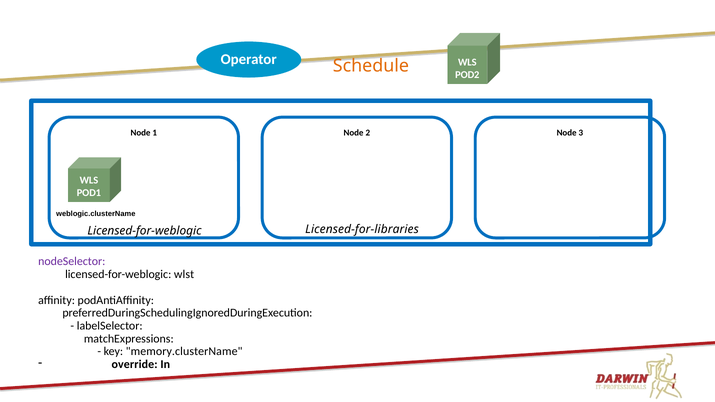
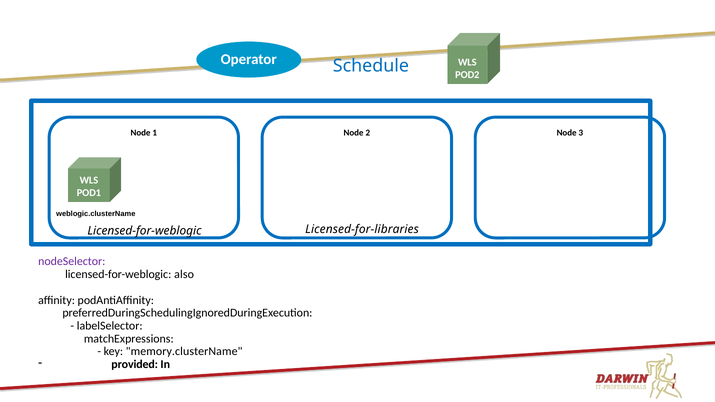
Schedule colour: orange -> blue (371, 66)
wlst: wlst -> also (184, 274)
override: override -> provided (135, 365)
